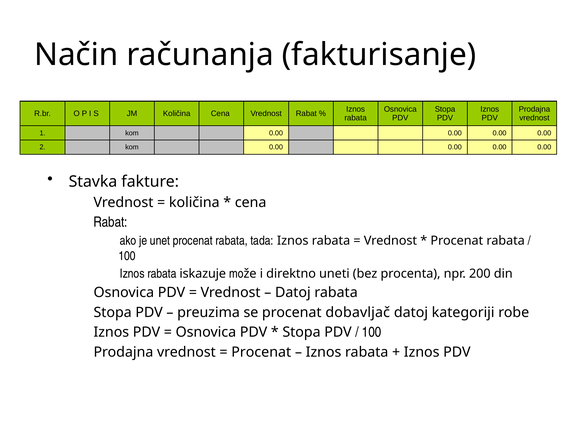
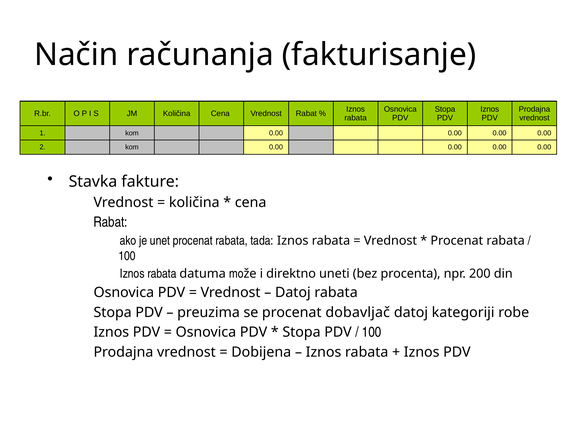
iskazuje: iskazuje -> datuma (203, 274)
Procenat: Procenat -> Dobijena (261, 352)
